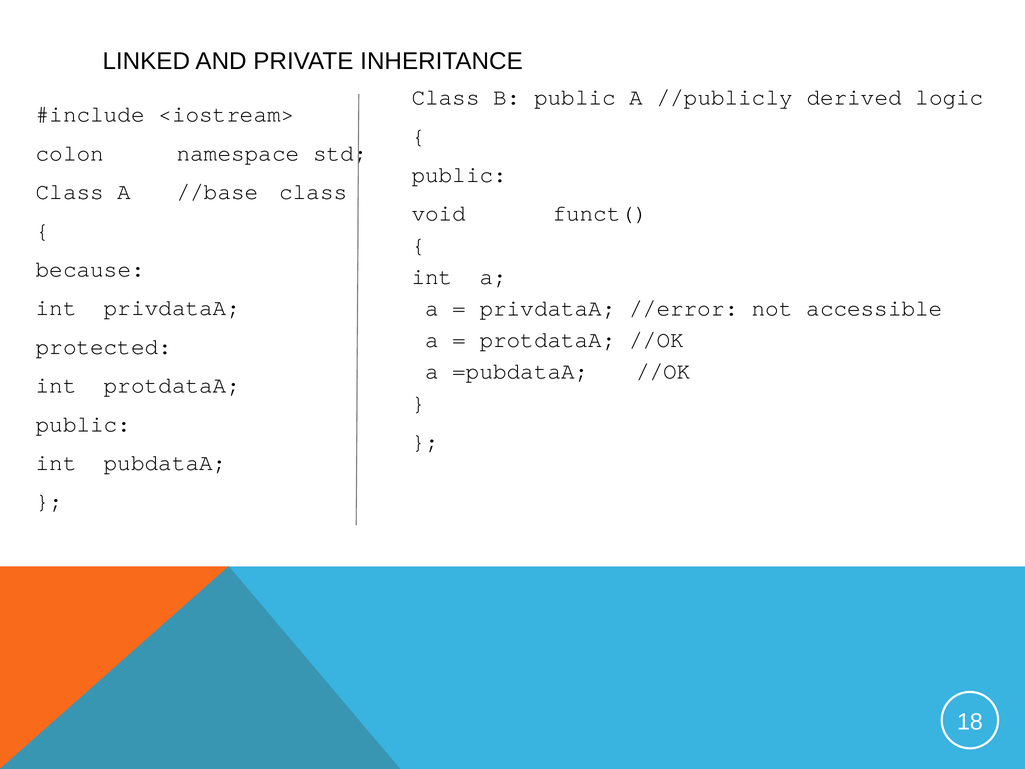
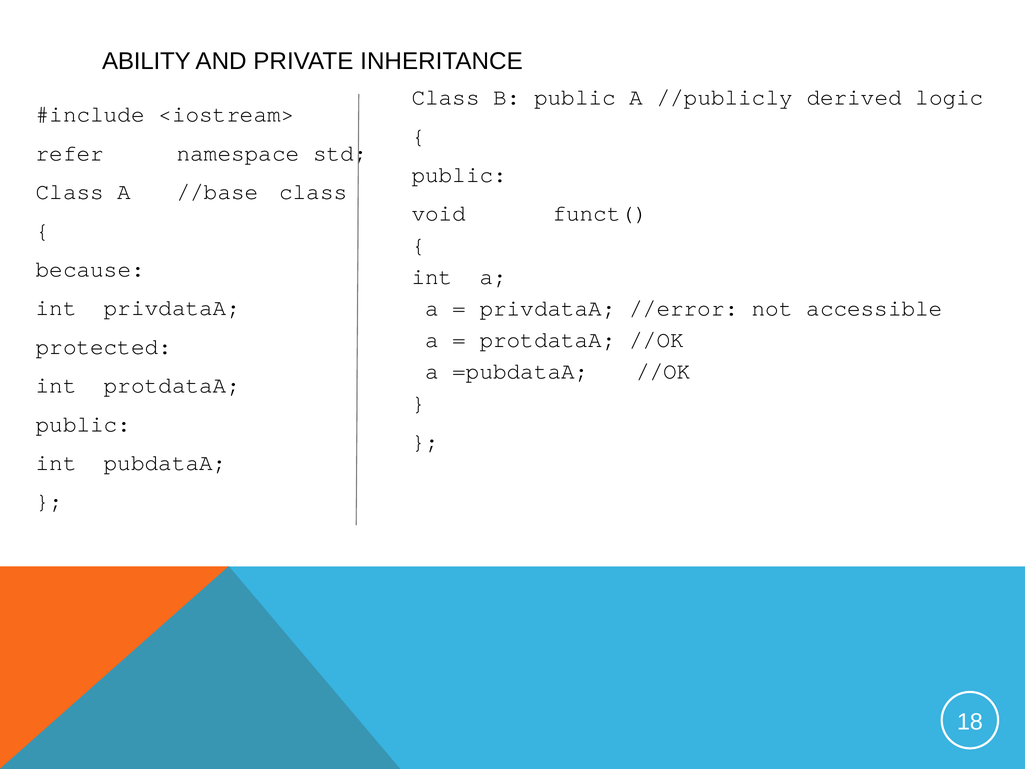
LINKED: LINKED -> ABILITY (146, 61)
colon: colon -> refer (70, 153)
